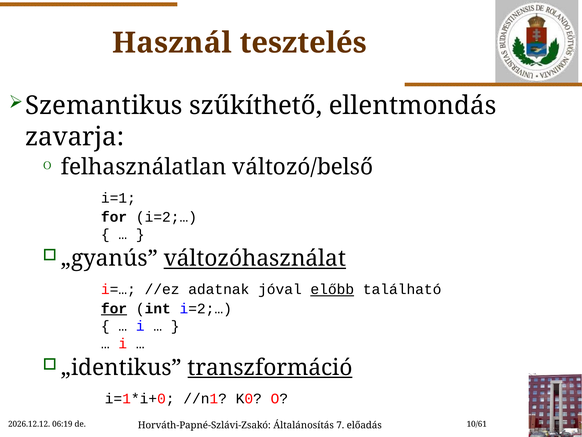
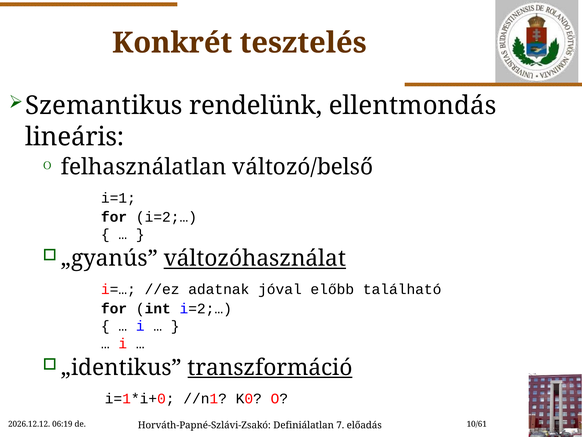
Használ: Használ -> Konkrét (172, 43)
szűkíthető: szűkíthető -> rendelünk (256, 106)
zavarja: zavarja -> lineáris (75, 137)
előbb underline: present -> none (332, 289)
for underline: present -> none (114, 308)
Általánosítás: Általánosítás -> Definiálatlan (304, 425)
